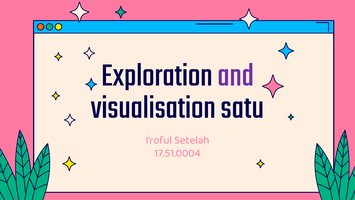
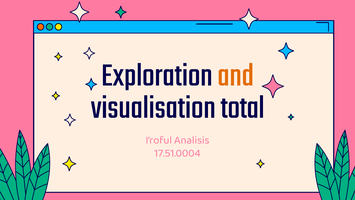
and colour: purple -> orange (236, 74)
satu: satu -> total (242, 107)
Setelah: Setelah -> Analisis (192, 140)
